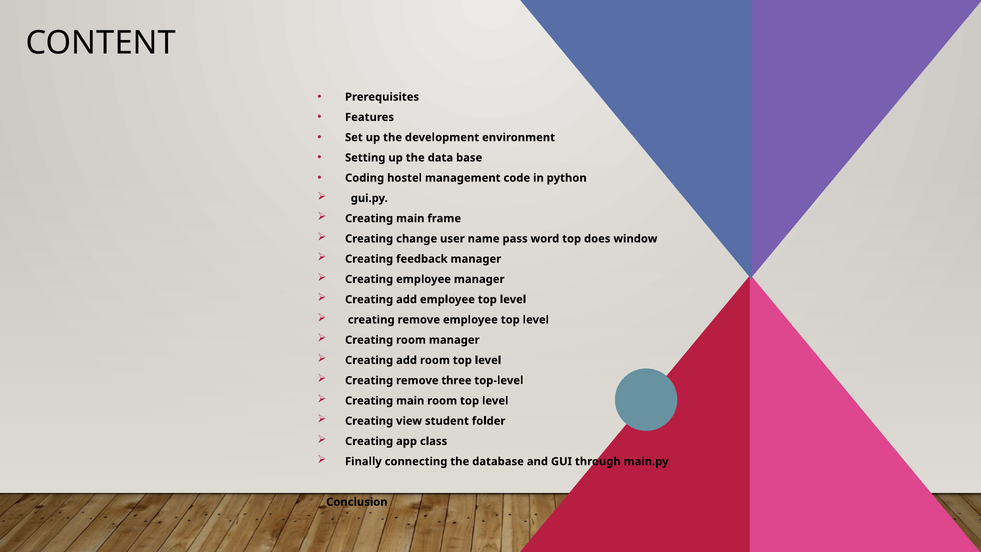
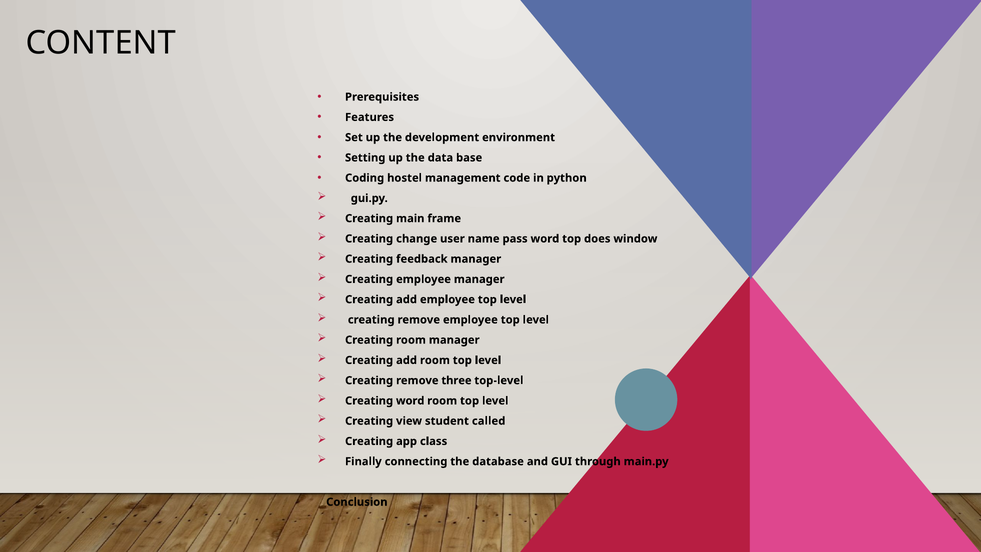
main: main -> word (410, 401)
folder: folder -> called (489, 421)
